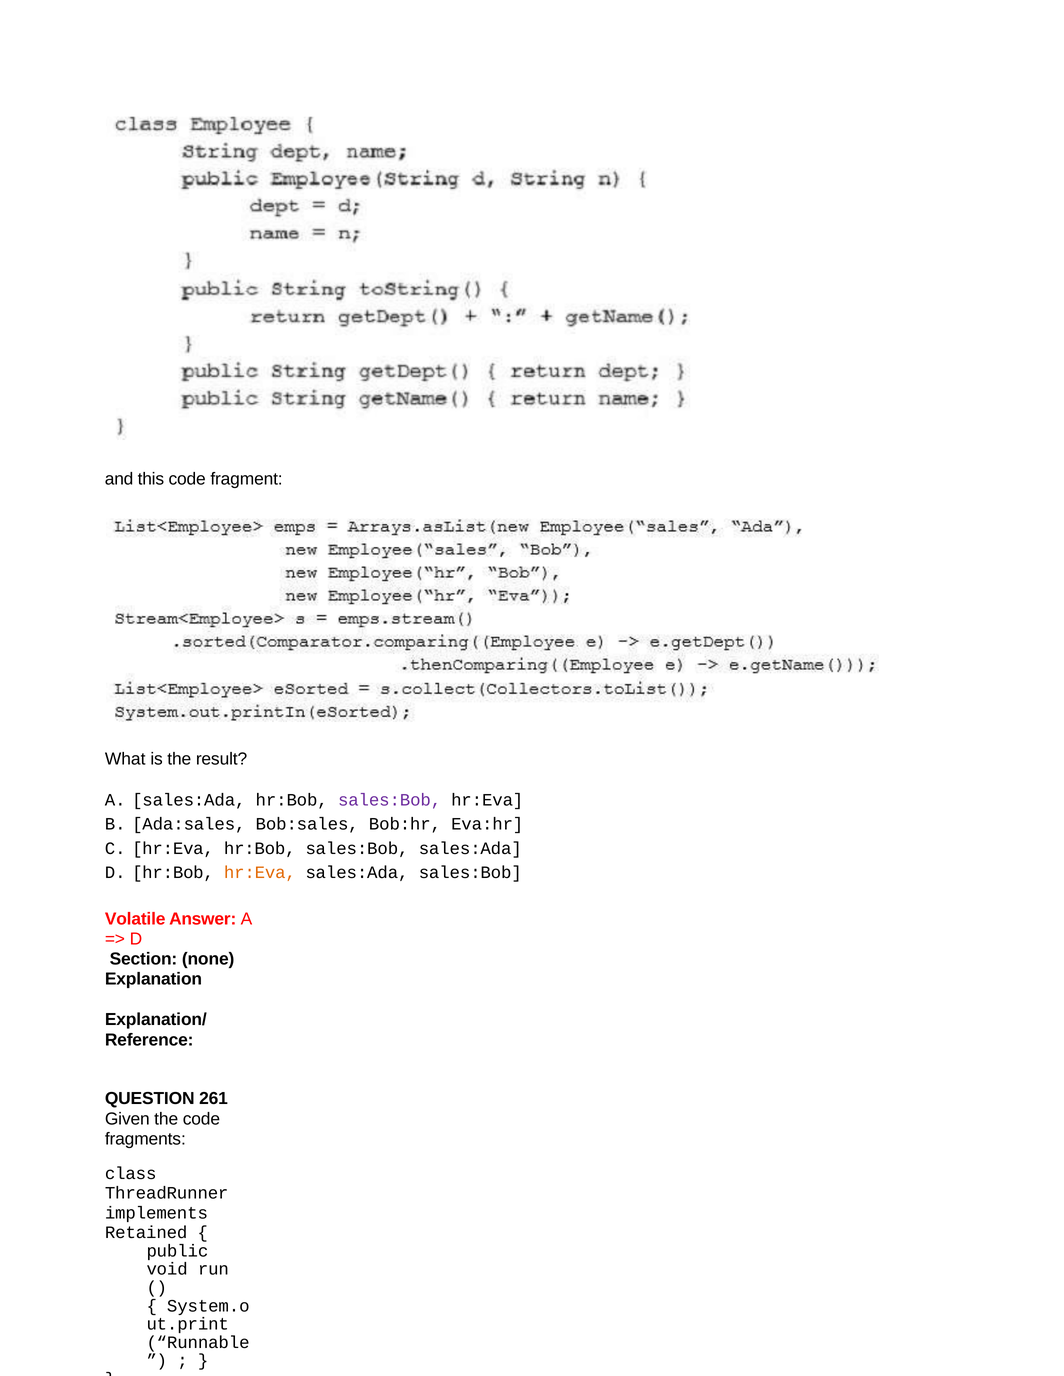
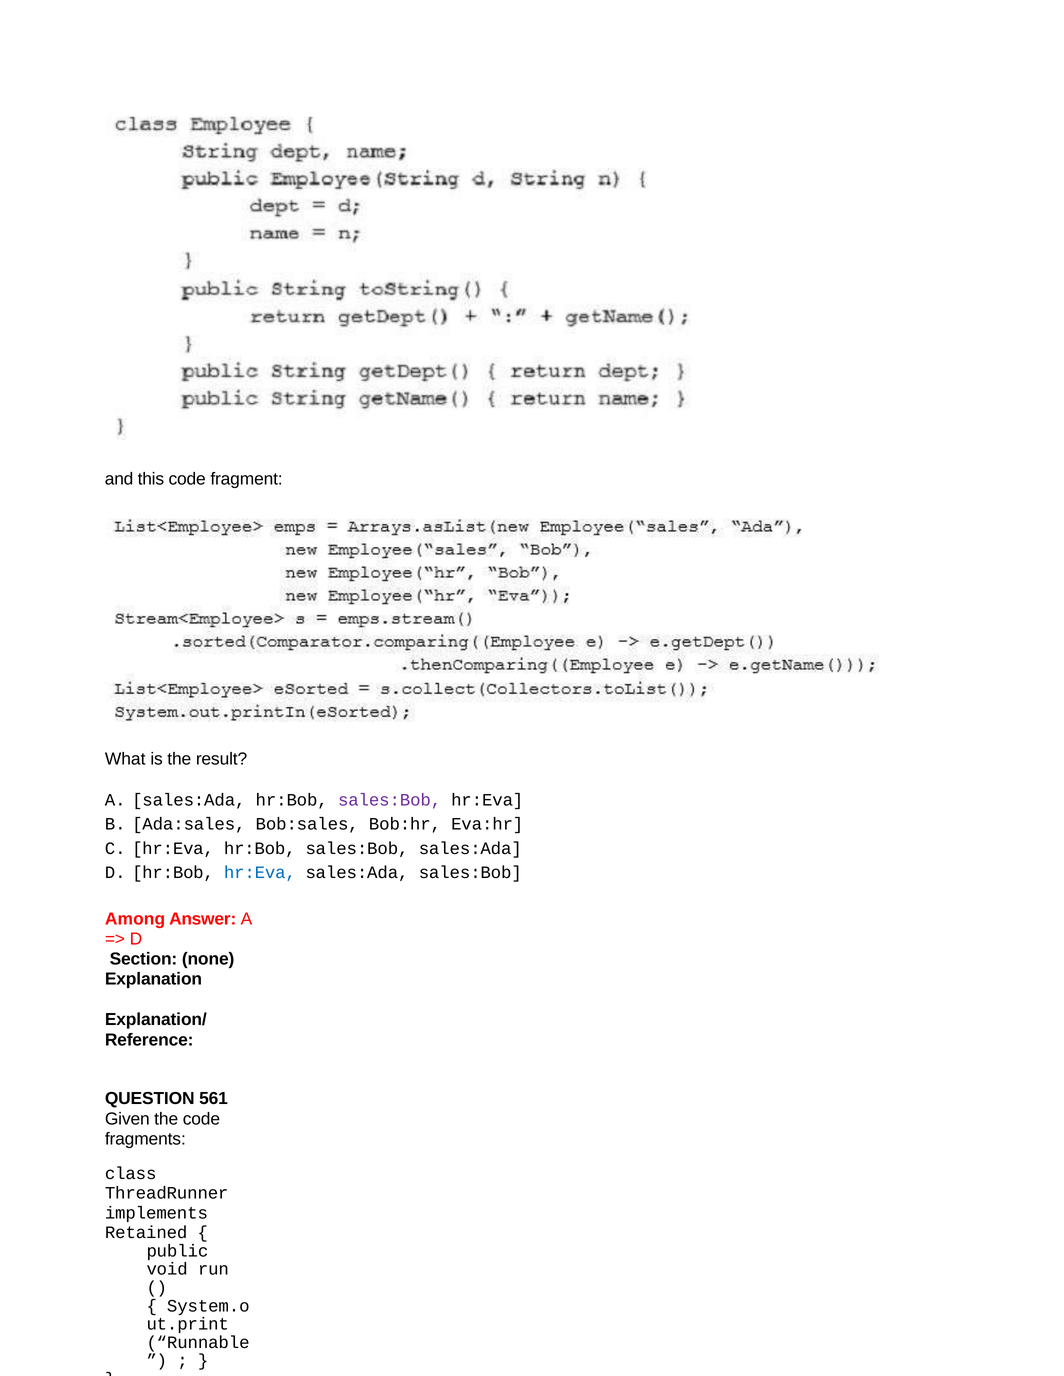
hr:Eva colour: orange -> blue (260, 873)
Volatile: Volatile -> Among (135, 919)
261: 261 -> 561 (214, 1100)
